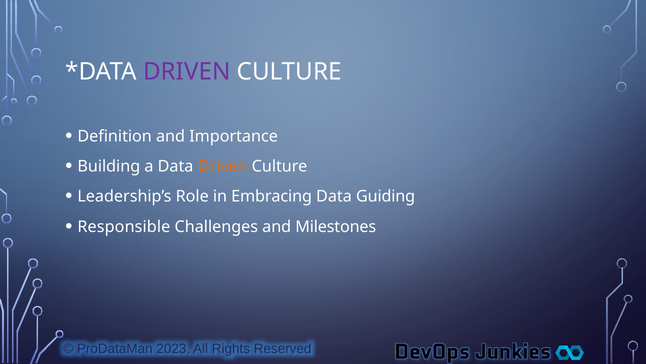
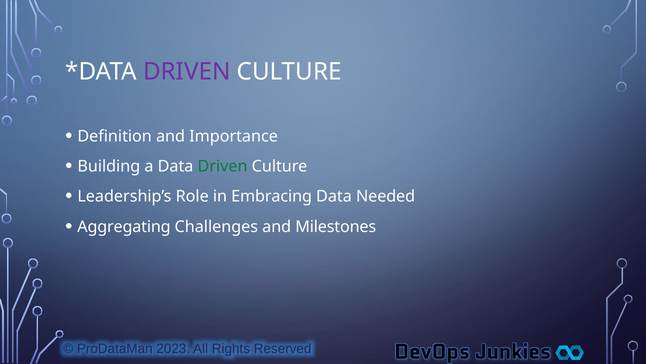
Driven colour: orange -> green (223, 166)
Guiding: Guiding -> Needed (386, 196)
Responsible: Responsible -> Aggregating (124, 226)
